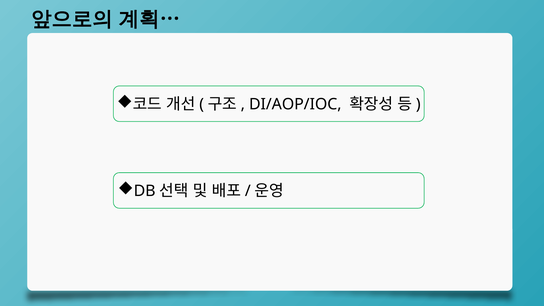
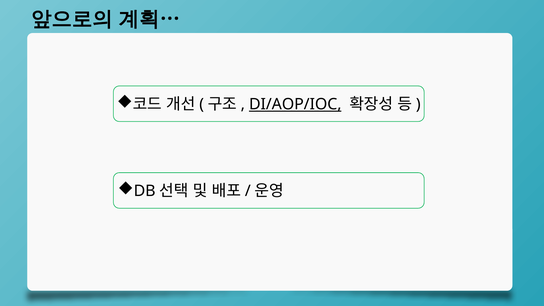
DI/AOP/IOC underline: none -> present (295, 104)
